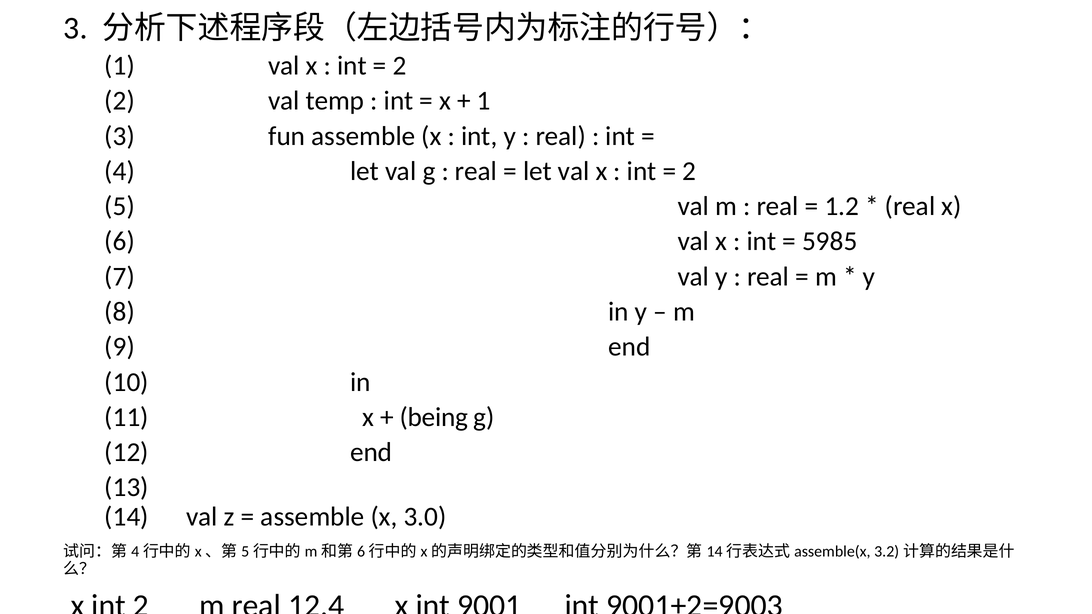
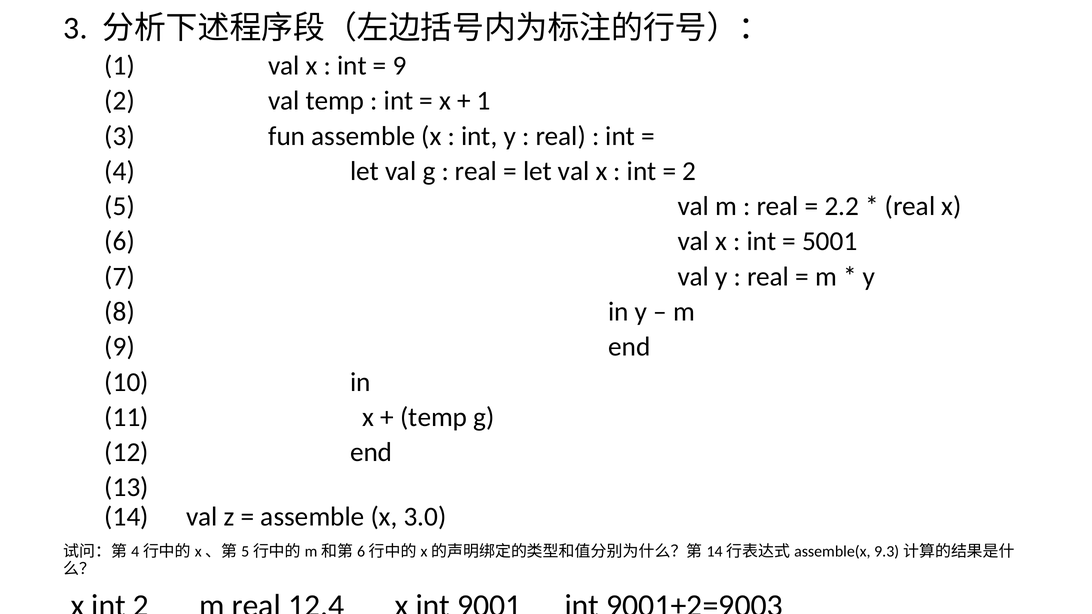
2: 2 -> 9 (399, 66)
1.2: 1.2 -> 2.2 (842, 206)
5985: 5985 -> 5001 (830, 242)
being: being -> temp (434, 417)
3.2: 3.2 -> 9.3 (887, 552)
